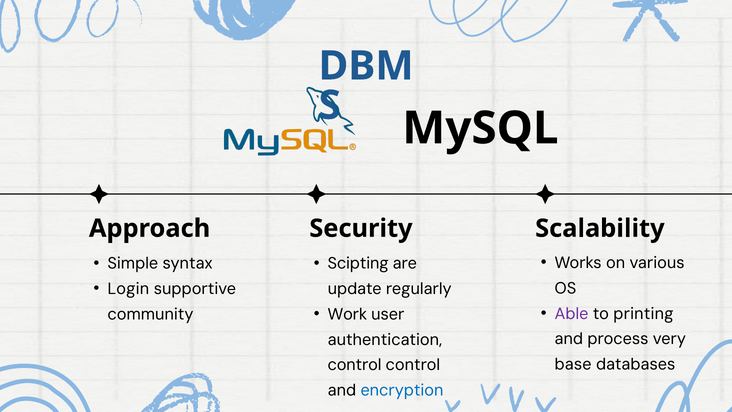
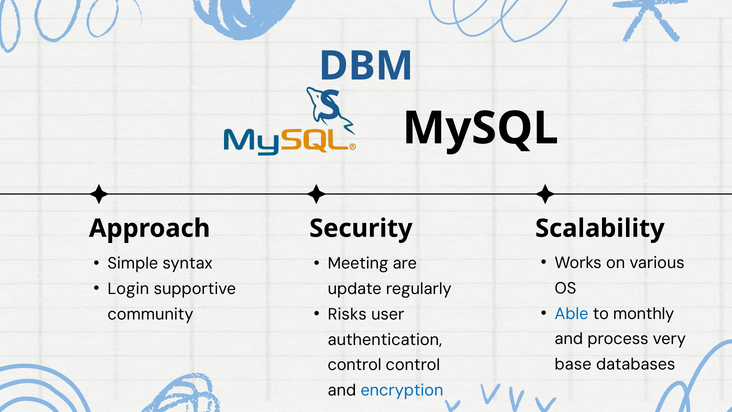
Scipting: Scipting -> Meeting (358, 263)
Able colour: purple -> blue (572, 314)
printing: printing -> monthly (644, 314)
Work: Work -> Risks (347, 314)
